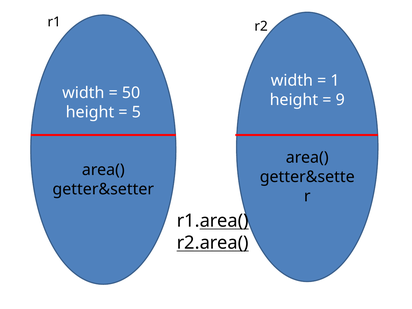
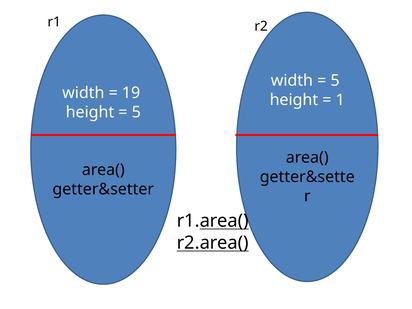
1: 1 -> 5 (335, 81)
50: 50 -> 19 (131, 93)
9: 9 -> 1 (340, 100)
